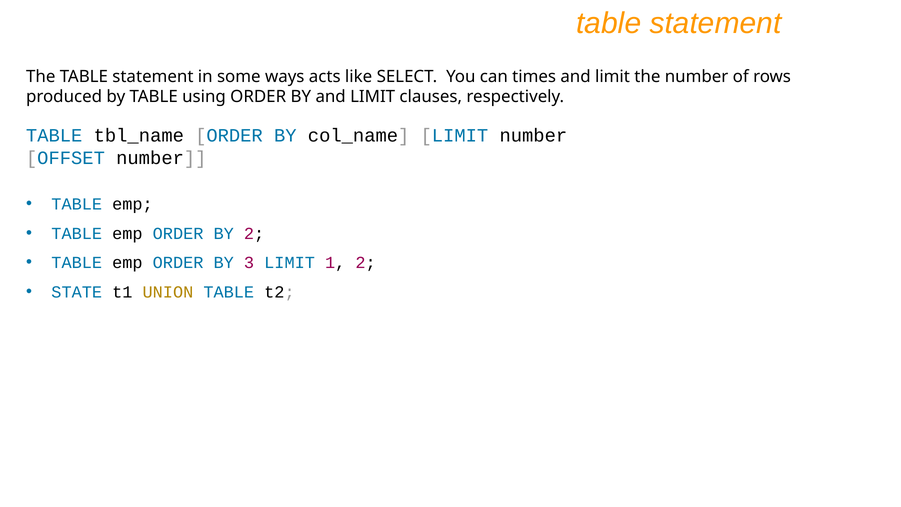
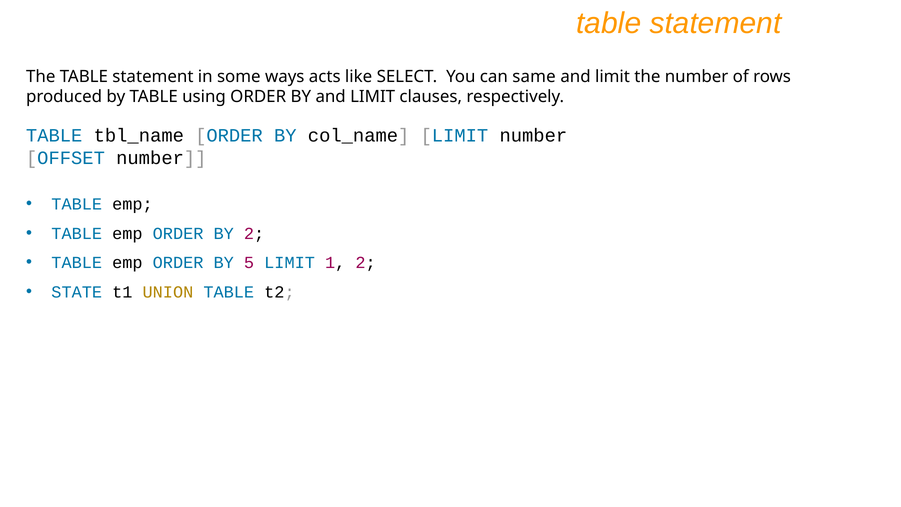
times: times -> same (534, 77)
3: 3 -> 5 (249, 263)
